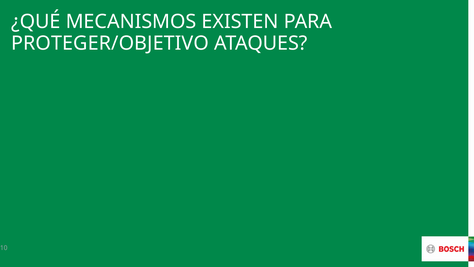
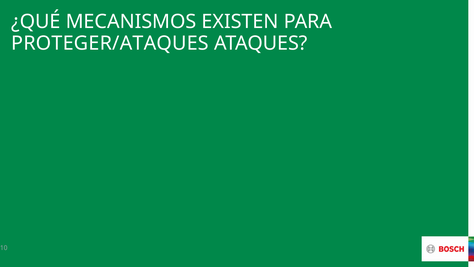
PROTEGER/OBJETIVO: PROTEGER/OBJETIVO -> PROTEGER/ATAQUES (110, 43)
